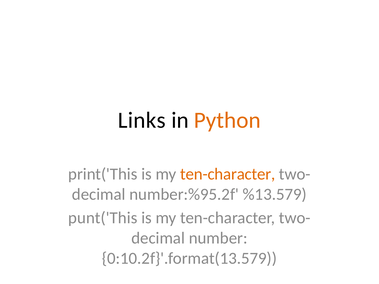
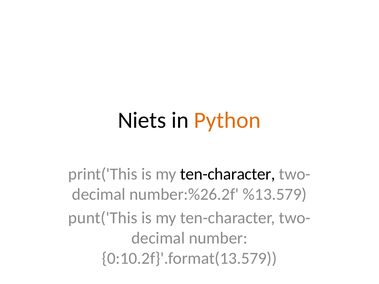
Links: Links -> Niets (142, 120)
ten-character colour: orange -> black (228, 174)
number:%95.2f: number:%95.2f -> number:%26.2f (184, 194)
